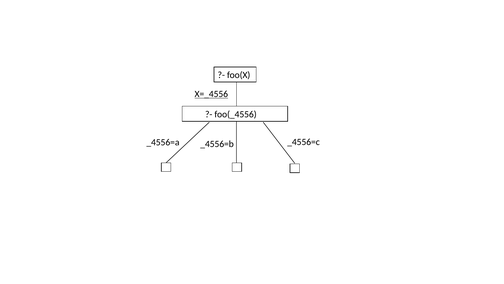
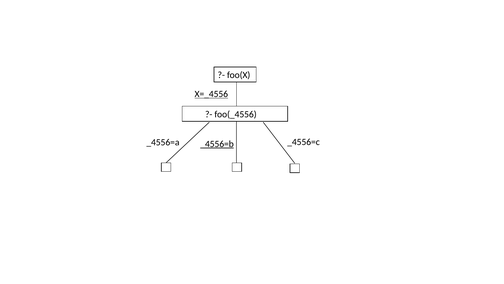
_4556=b underline: none -> present (217, 144)
